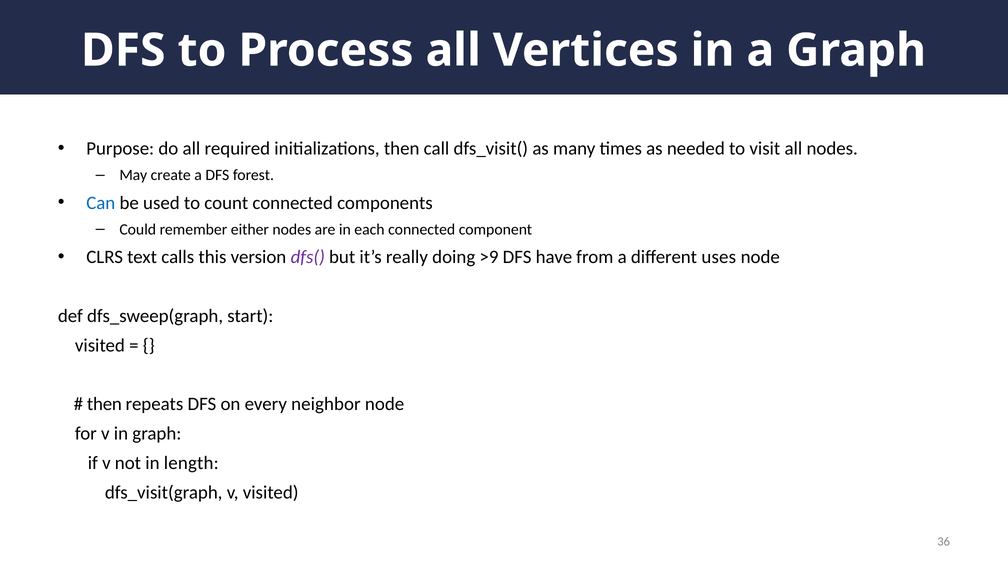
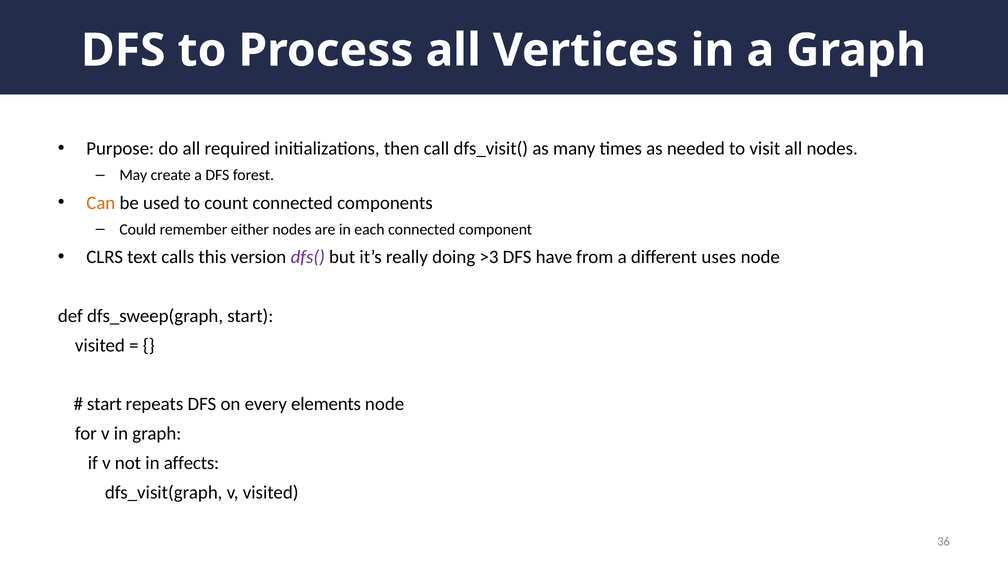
Can colour: blue -> orange (101, 203)
>9: >9 -> >3 (489, 257)
then: then -> start (104, 404)
neighbor: neighbor -> elements (326, 404)
length: length -> affects (191, 463)
